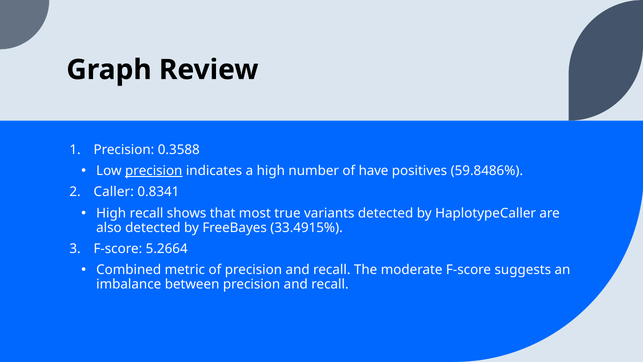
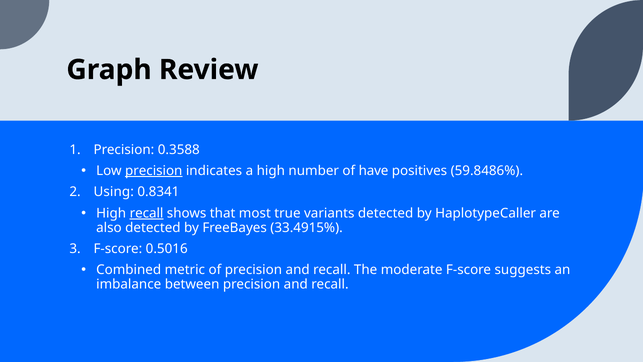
Caller: Caller -> Using (114, 192)
recall underline: none -> present (147, 213)
5.2664: 5.2664 -> 0.5016 (167, 249)
